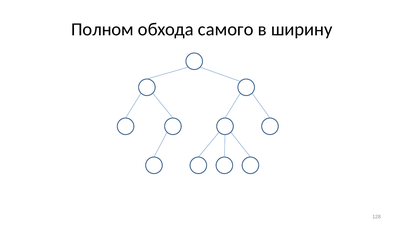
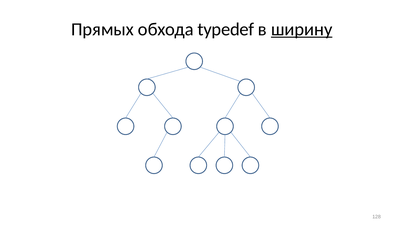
Полном: Полном -> Прямых (102, 29)
самого: самого -> typedef (226, 29)
ширину underline: none -> present (302, 29)
